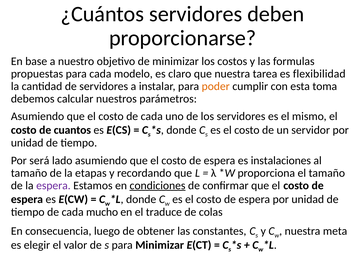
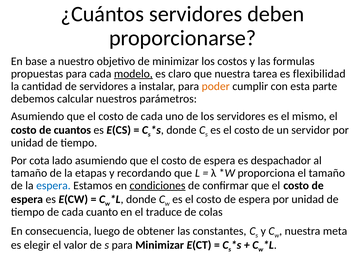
modelo underline: none -> present (133, 74)
toma: toma -> parte (325, 86)
será: será -> cota (39, 161)
instalaciones: instalaciones -> despachador (281, 161)
espera colour: purple -> blue (53, 186)
mucho: mucho -> cuanto (102, 212)
